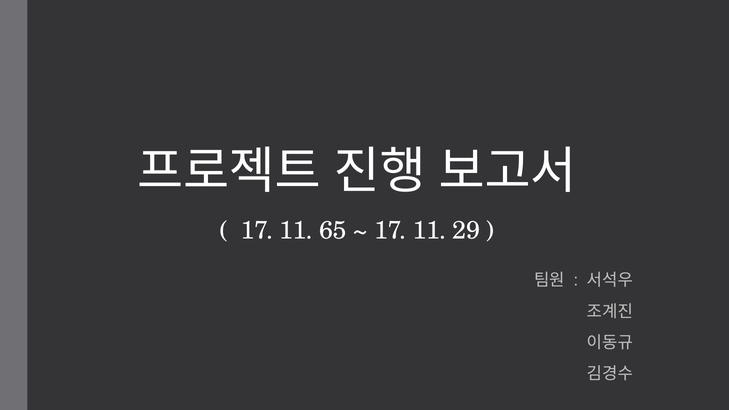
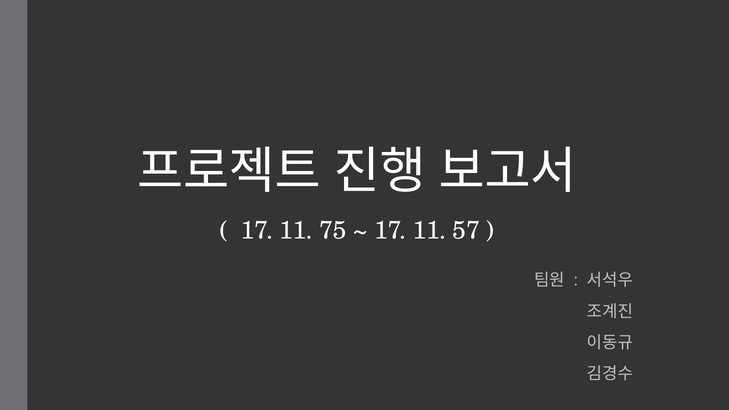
65: 65 -> 75 (333, 230)
29: 29 -> 57 (466, 230)
